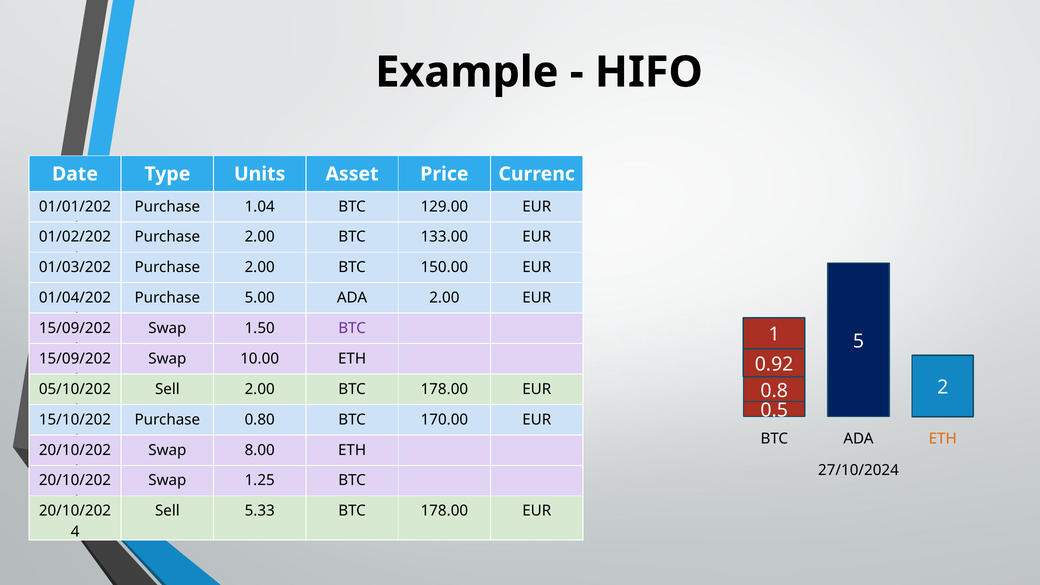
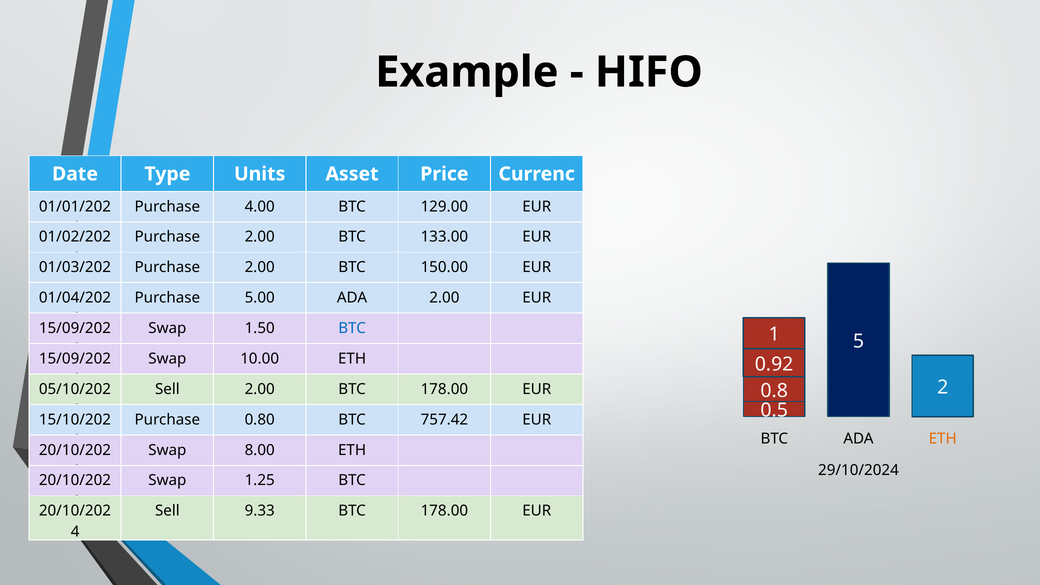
1.04: 1.04 -> 4.00 (260, 207)
BTC colour: purple -> blue (352, 328)
170.00: 170.00 -> 757.42 (444, 420)
27/10/2024: 27/10/2024 -> 29/10/2024 (858, 470)
5.33: 5.33 -> 9.33 (260, 511)
